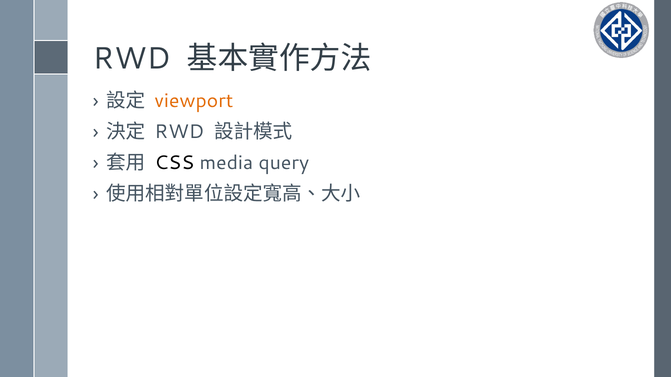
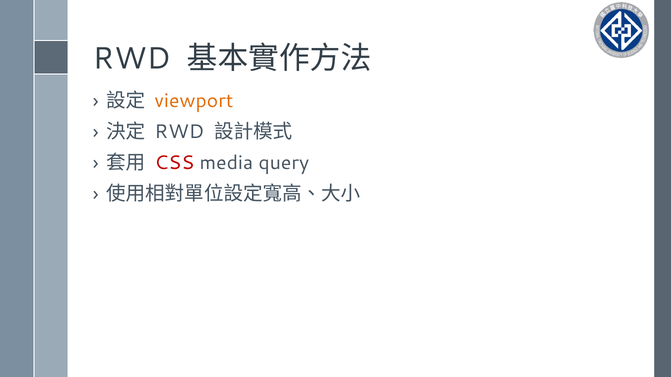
CSS colour: black -> red (174, 163)
